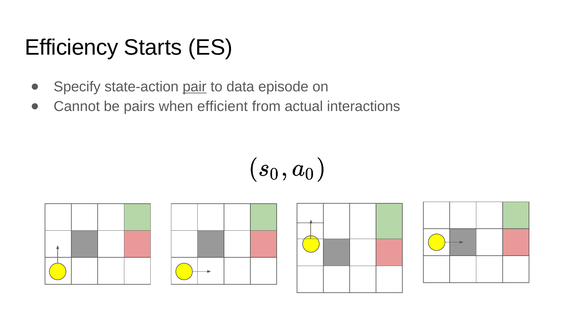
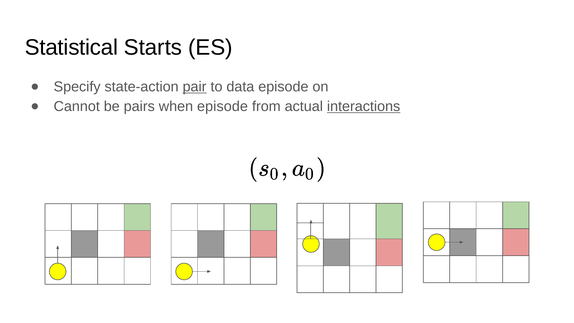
Efficiency: Efficiency -> Statistical (71, 47)
when efficient: efficient -> episode (223, 106)
interactions underline: none -> present (364, 106)
